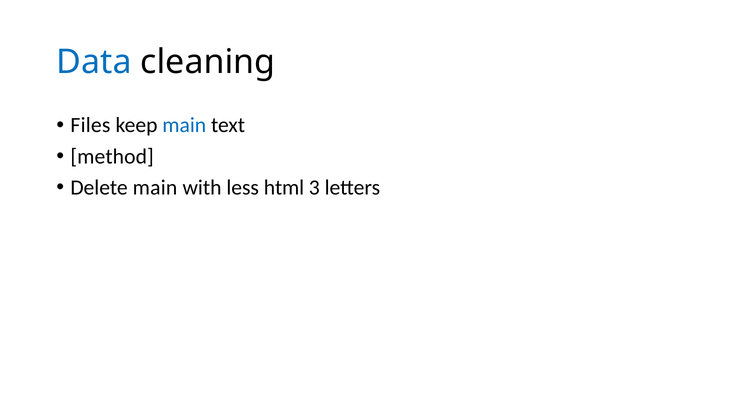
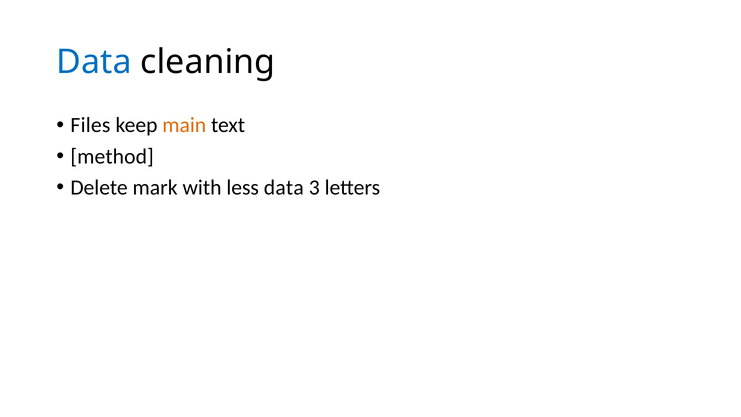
main colour: blue -> orange (184, 125)
Delete main: main -> mark (155, 187)
less html: html -> data (284, 187)
